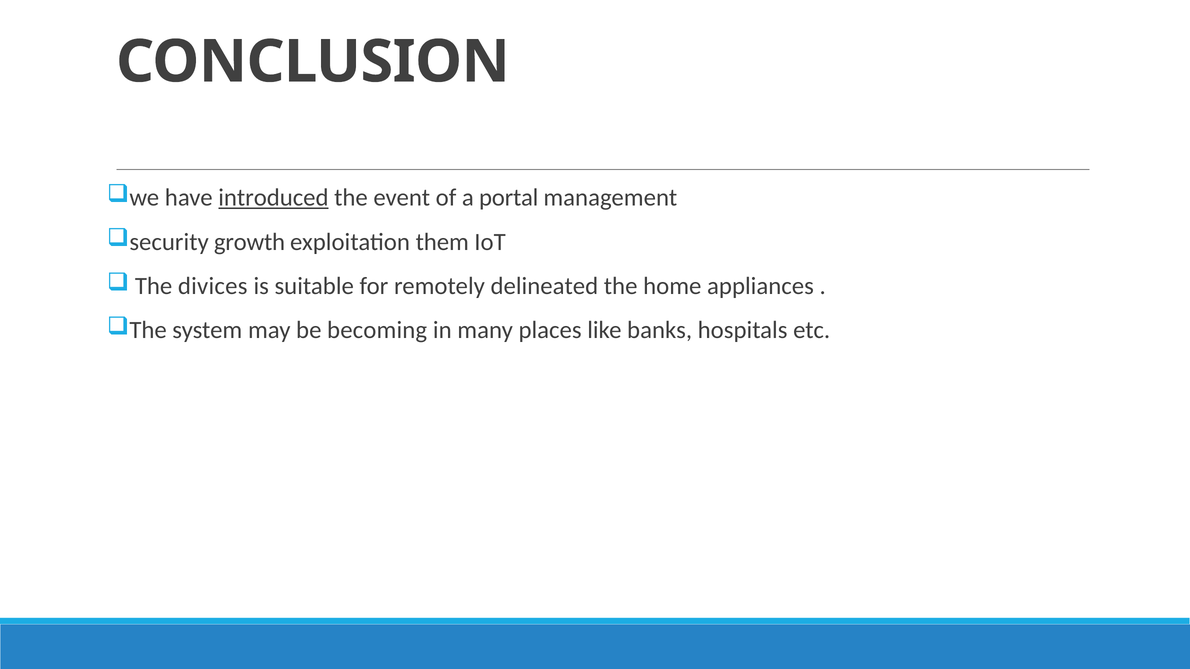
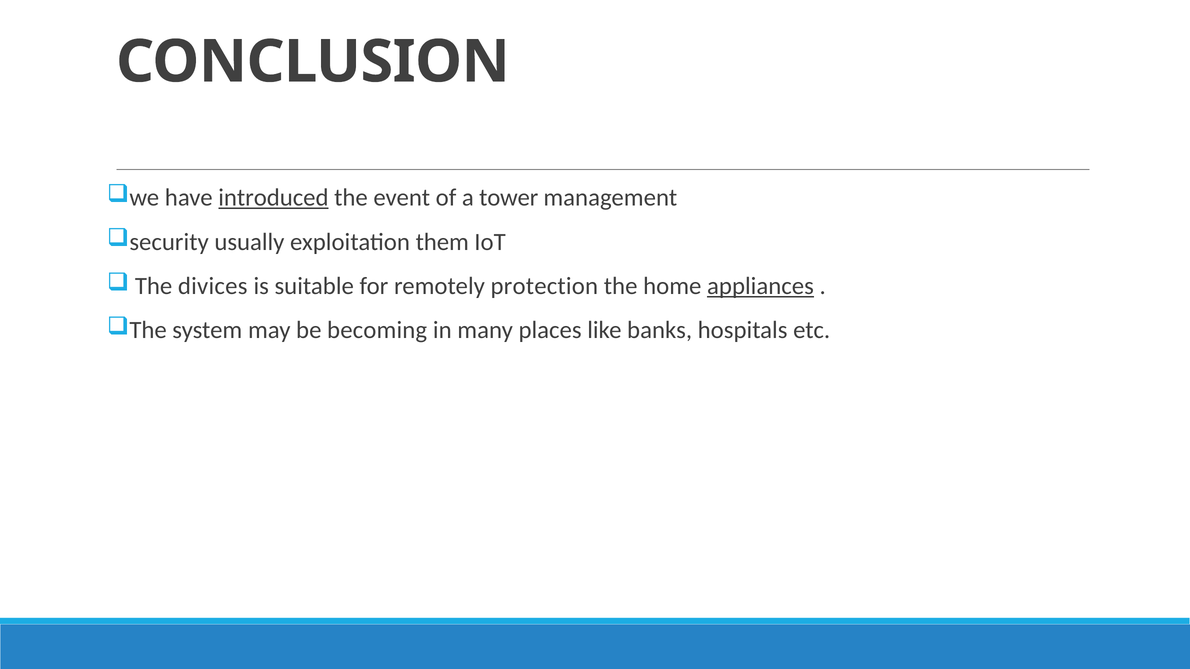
portal: portal -> tower (509, 198)
growth: growth -> usually (249, 242)
delineated: delineated -> protection (544, 286)
appliances underline: none -> present (760, 286)
